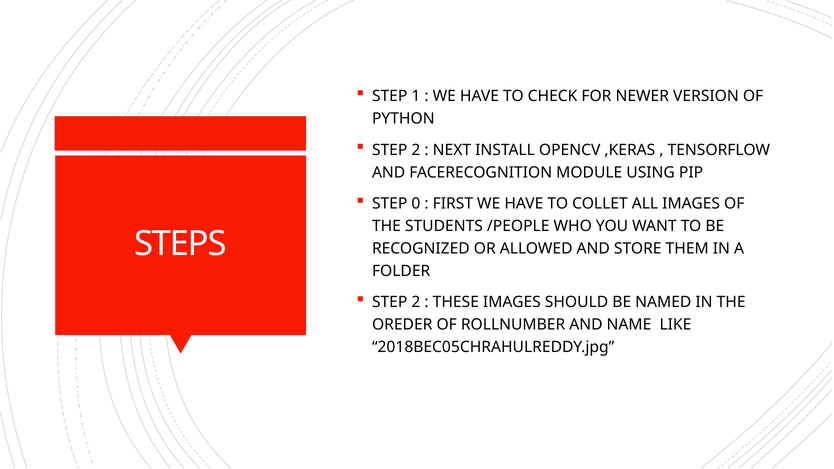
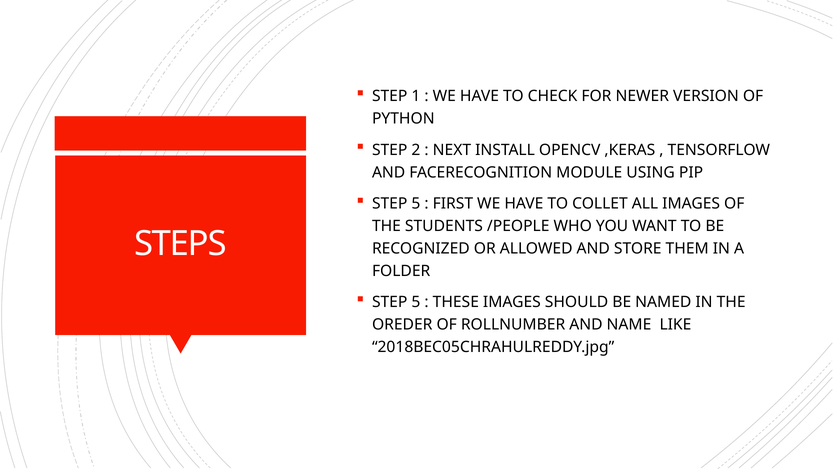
0: 0 -> 5 (416, 204)
2: 2 -> 5 (416, 302)
